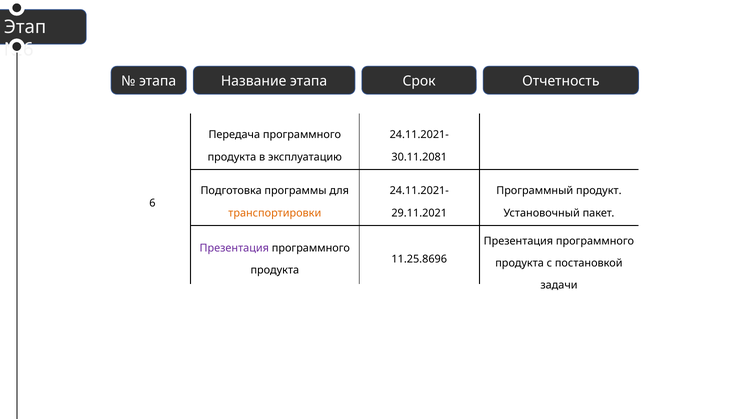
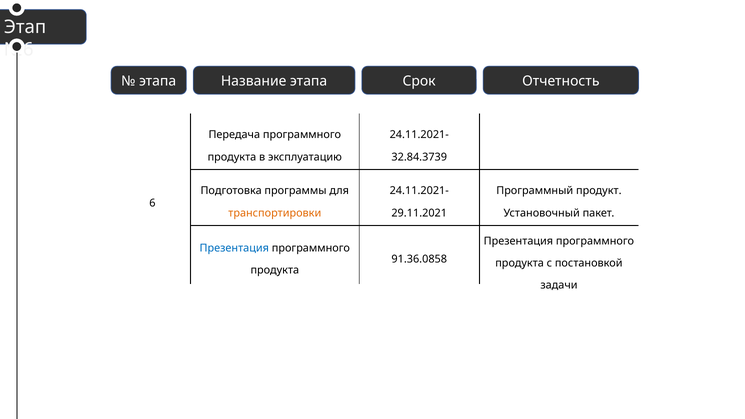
30.11.2081: 30.11.2081 -> 32.84.3739 (419, 157)
Презентация colour: purple -> blue (234, 248)
11.25.8696: 11.25.8696 -> 91.36.0858 (419, 259)
